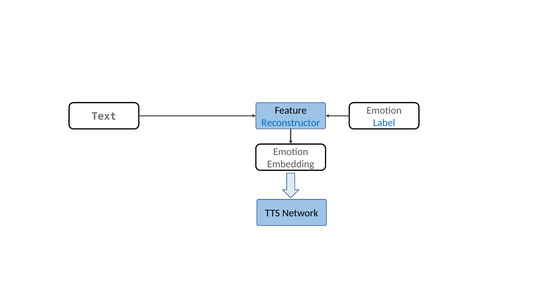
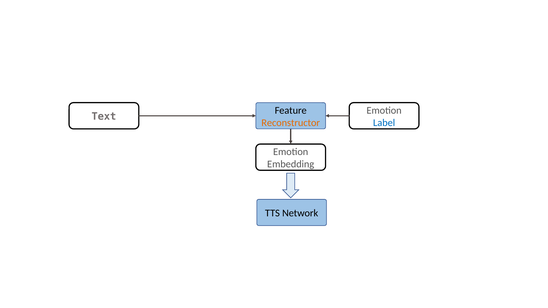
Reconstructor colour: blue -> orange (291, 123)
